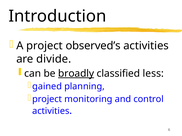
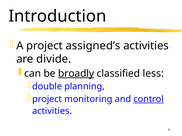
observed’s: observed’s -> assigned’s (93, 46)
gained: gained -> double (47, 87)
control underline: none -> present (149, 99)
